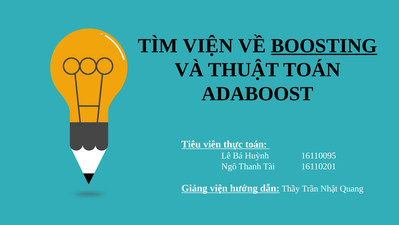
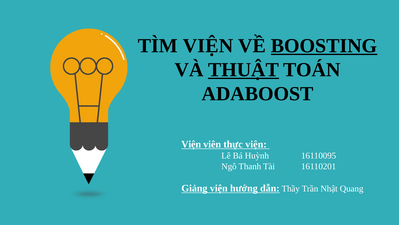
THUẬT underline: none -> present (243, 70)
Tiêu: Tiêu -> Viện (191, 144)
thực toán: toán -> viện (256, 144)
